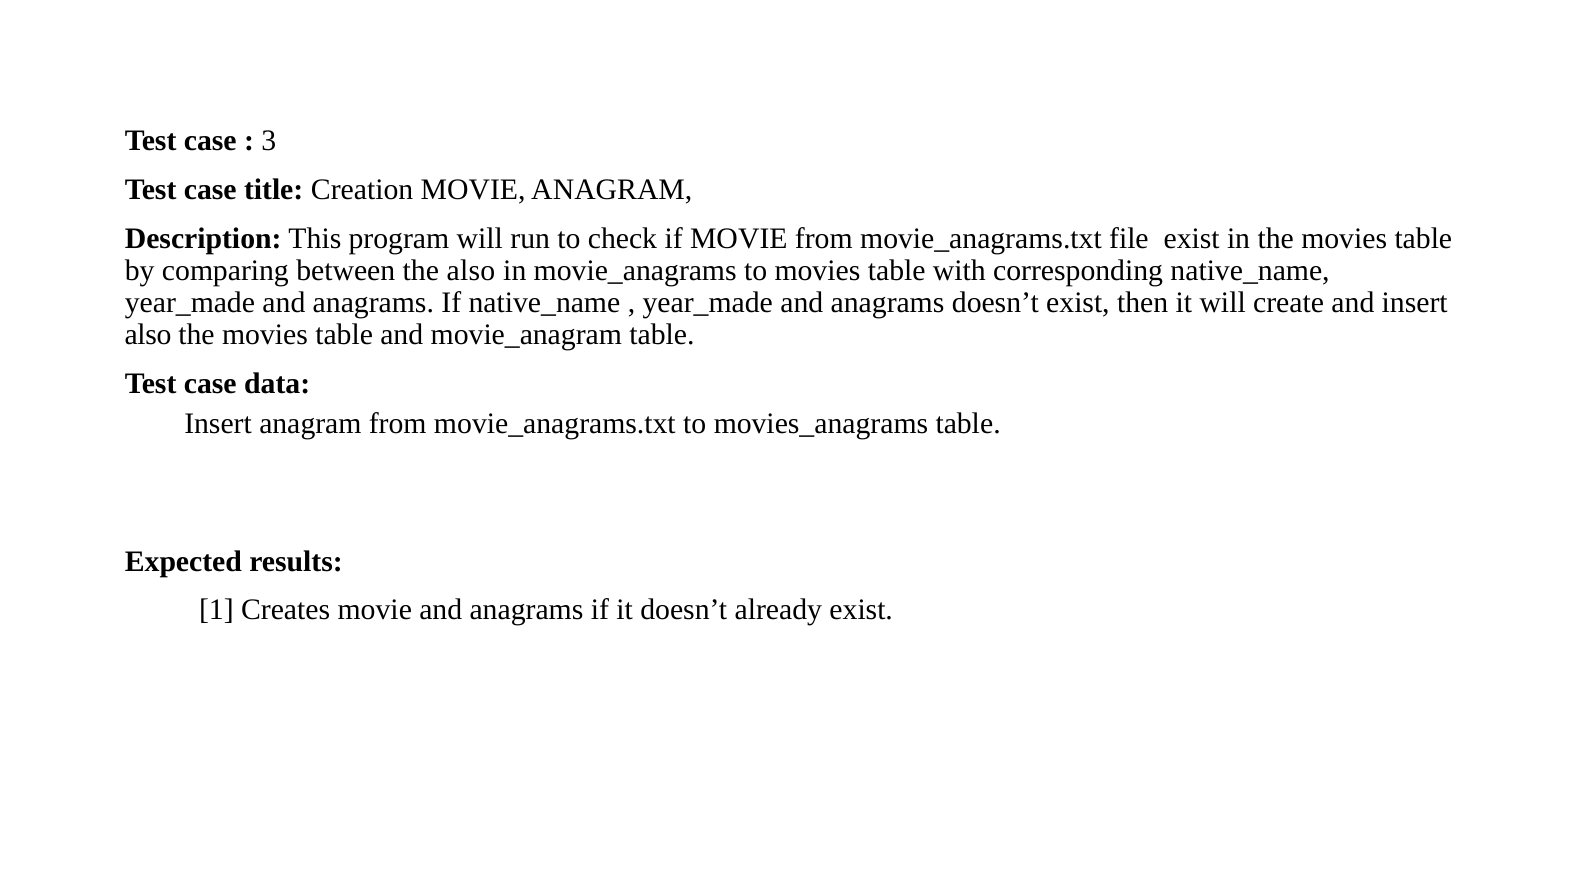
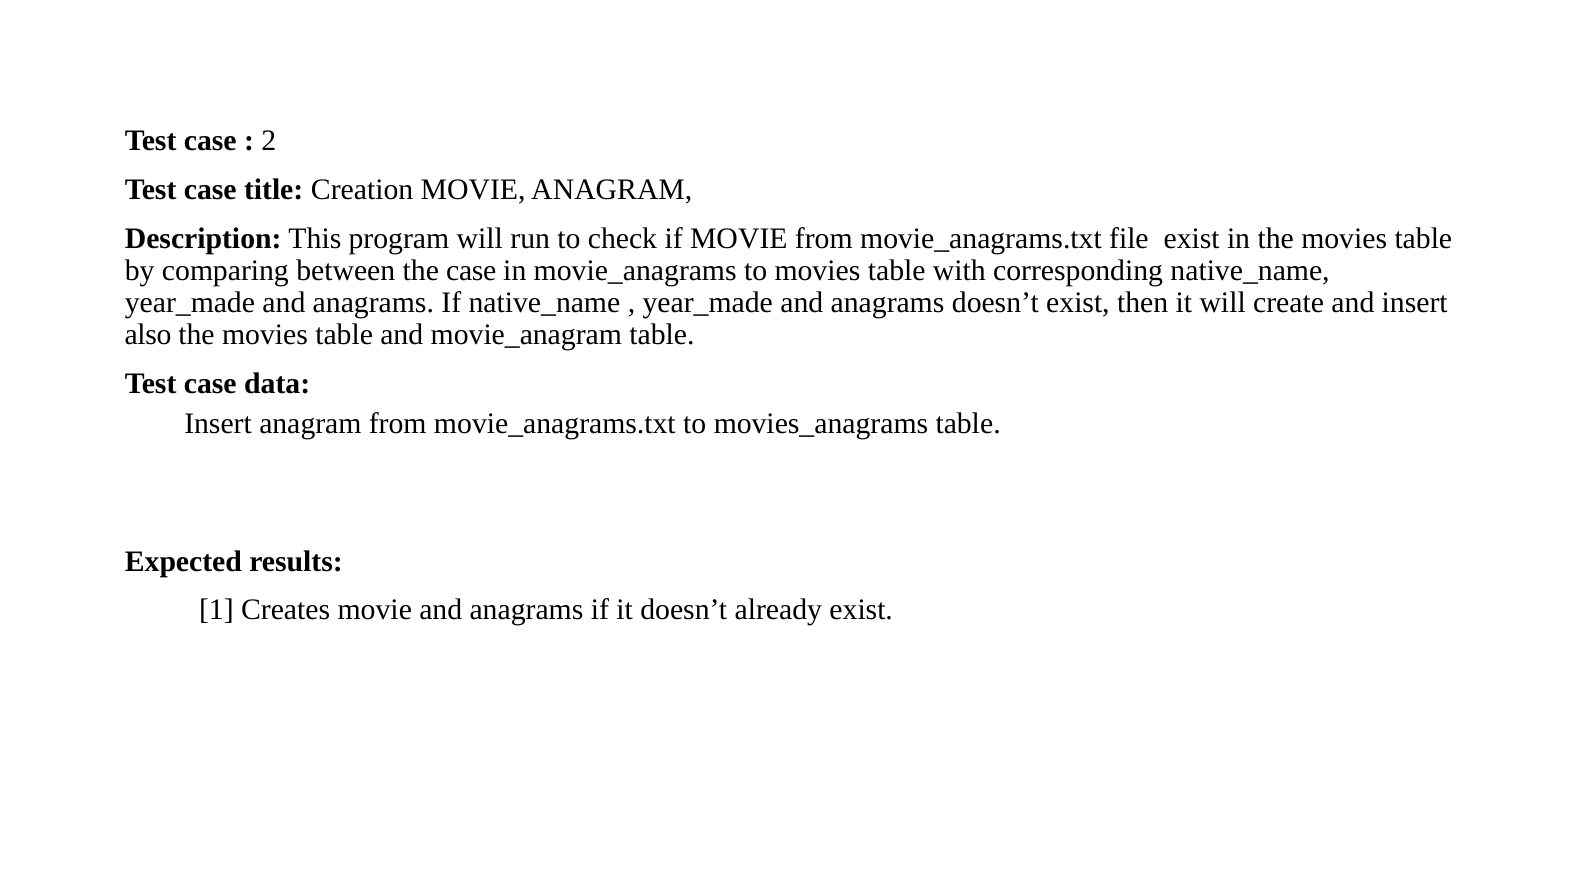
3: 3 -> 2 (269, 141)
the also: also -> case (471, 270)
